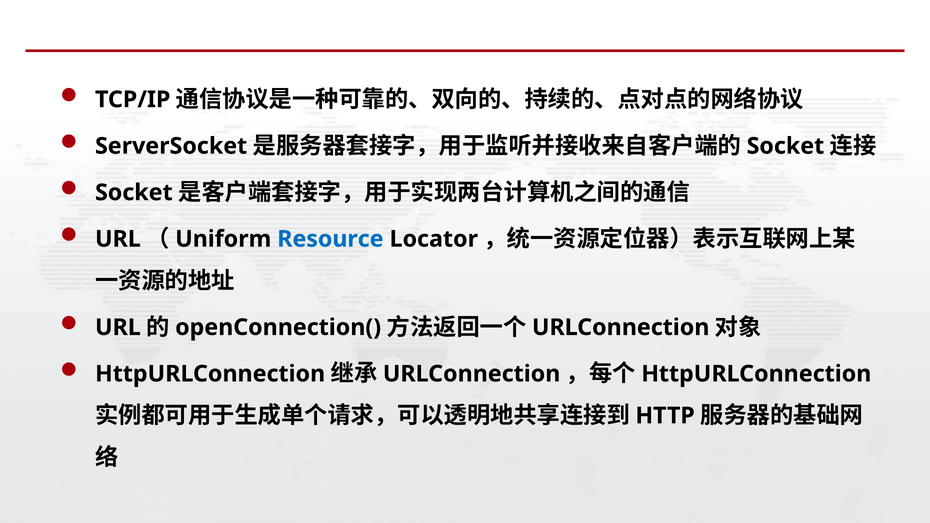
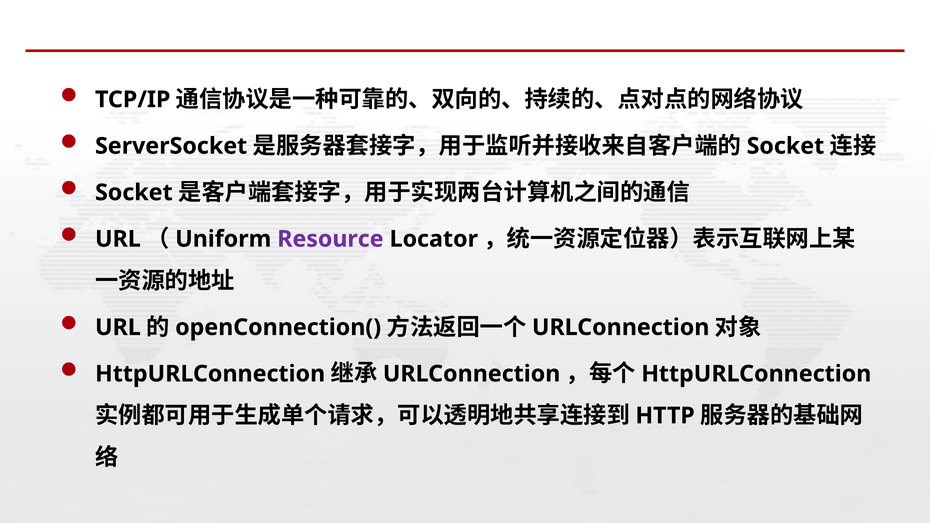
Resource colour: blue -> purple (330, 239)
